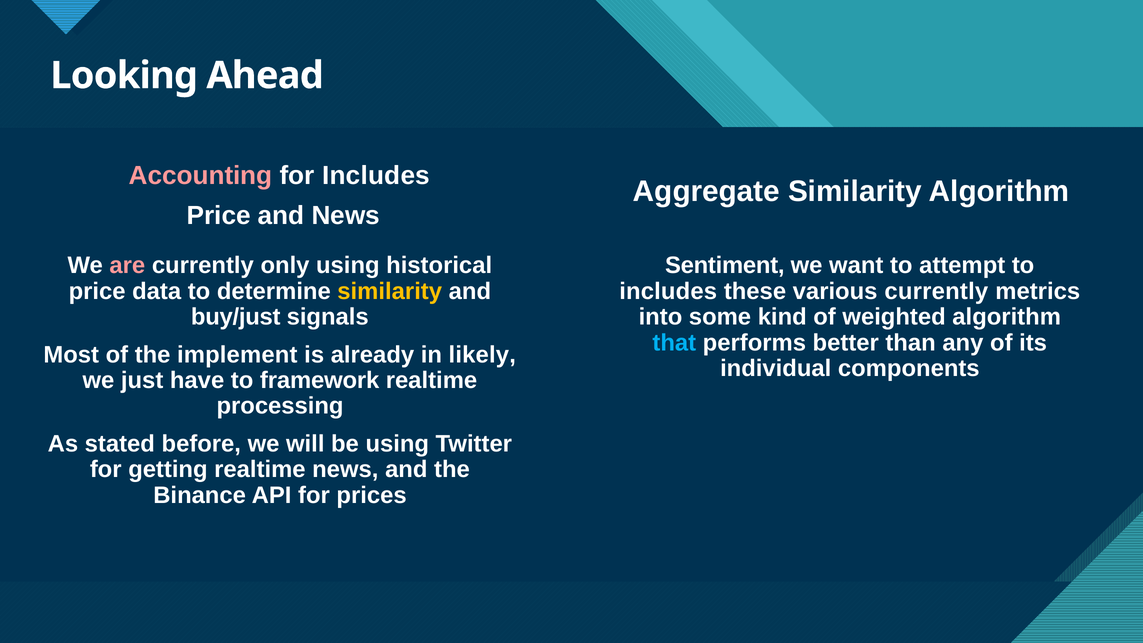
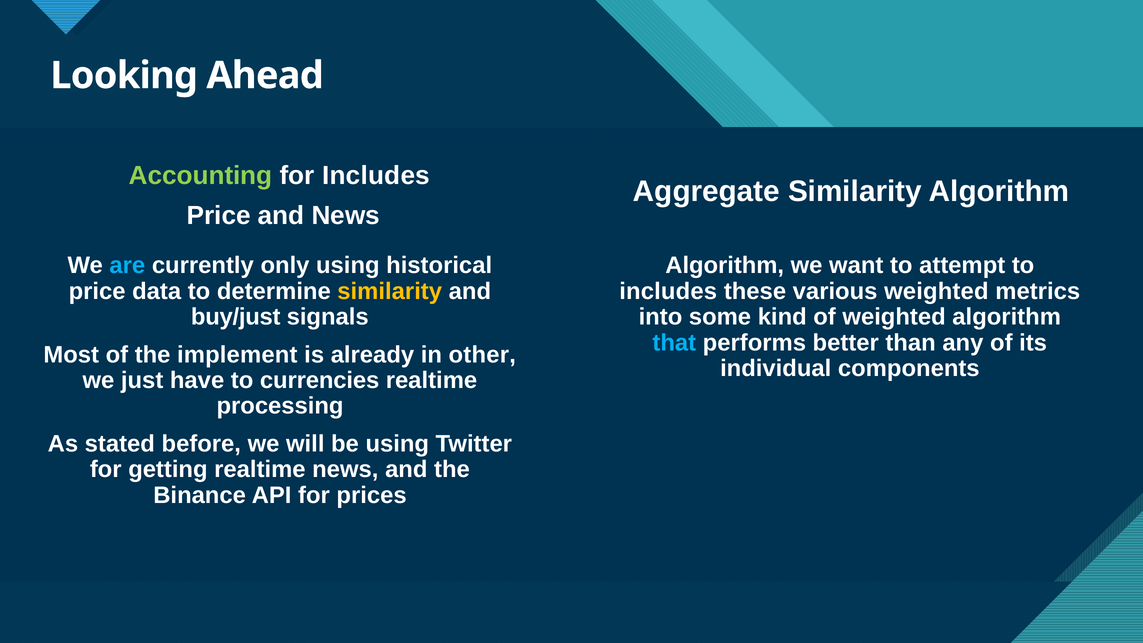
Accounting colour: pink -> light green (201, 175)
are colour: pink -> light blue (127, 266)
Sentiment: Sentiment -> Algorithm (725, 266)
various currently: currently -> weighted (936, 291)
likely: likely -> other (482, 355)
framework: framework -> currencies (320, 380)
